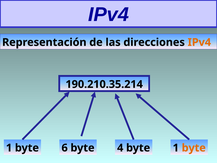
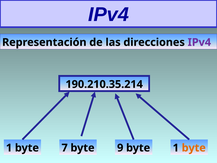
IPv4 colour: orange -> purple (199, 42)
6: 6 -> 7 (65, 148)
4: 4 -> 9 (120, 148)
